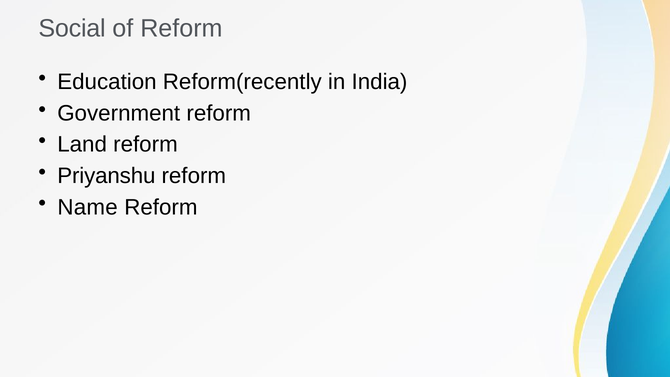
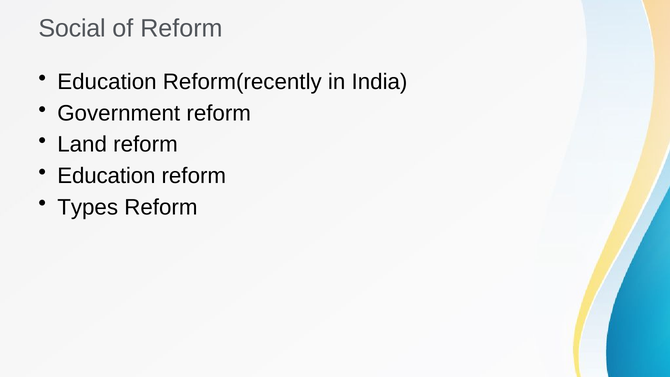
Priyanshu: Priyanshu -> Education (106, 176)
Name: Name -> Types (88, 207)
